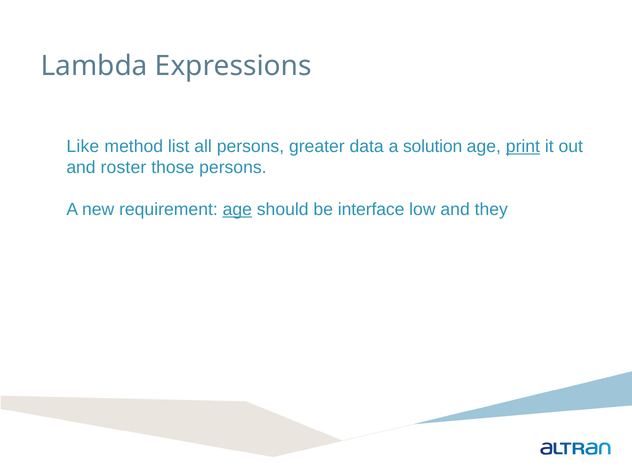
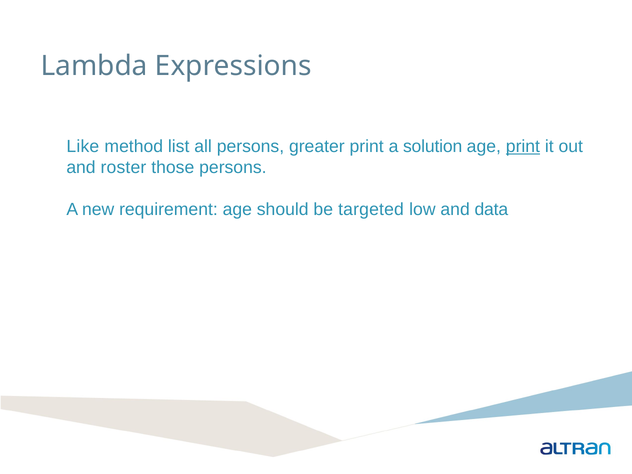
greater data: data -> print (367, 146)
age underline: present -> none (237, 210)
interface: interface -> targeted (371, 210)
they: they -> data (491, 210)
